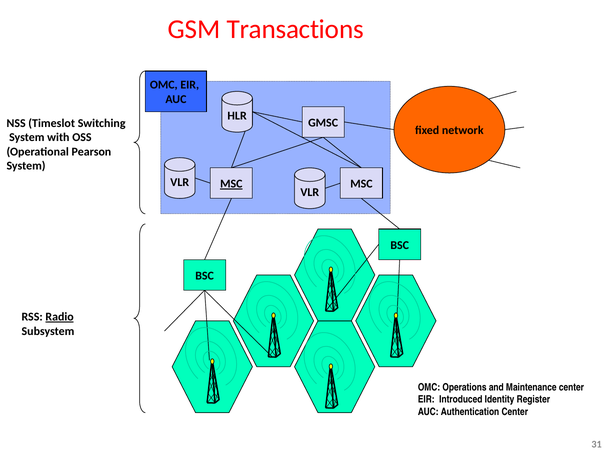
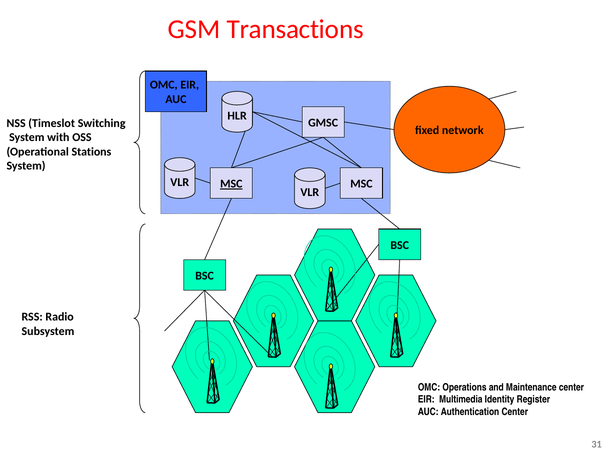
Pearson: Pearson -> Stations (91, 152)
Radio underline: present -> none (60, 317)
Introduced: Introduced -> Multimedia (461, 399)
